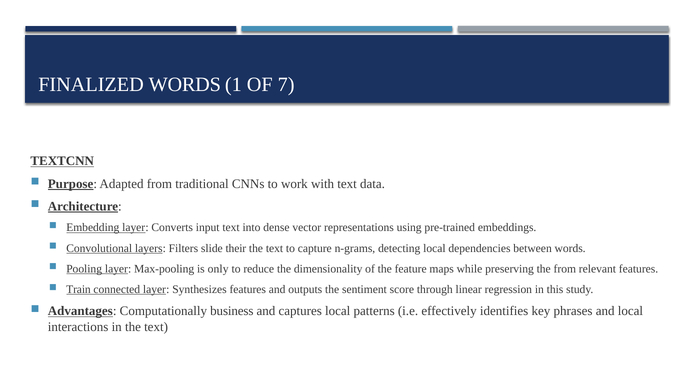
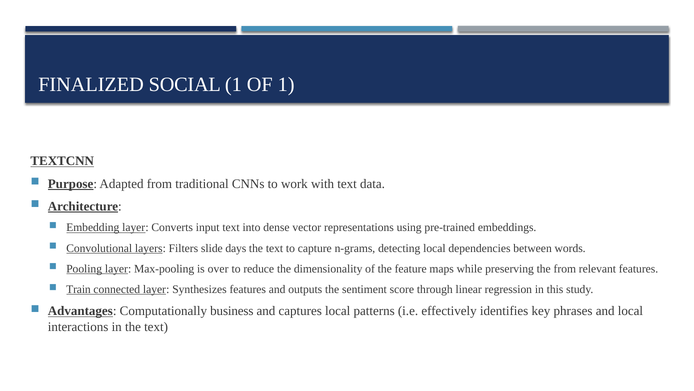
FINALIZED WORDS: WORDS -> SOCIAL (185, 84)
OF 7: 7 -> 1 (286, 84)
their: their -> days (236, 248)
only: only -> over (218, 268)
